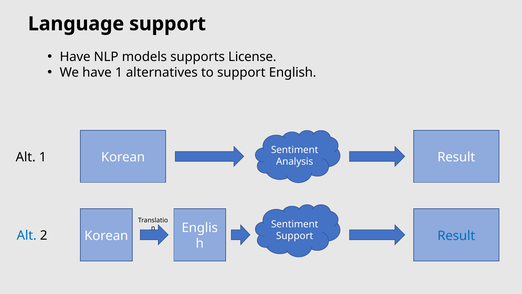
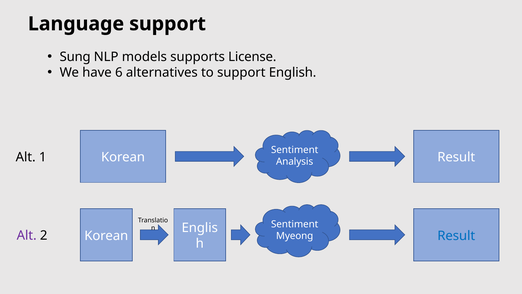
Have: Have -> Sung (75, 57)
have 1: 1 -> 6 (119, 73)
Alt colour: blue -> purple (27, 235)
Support: Support -> Myeong (295, 236)
